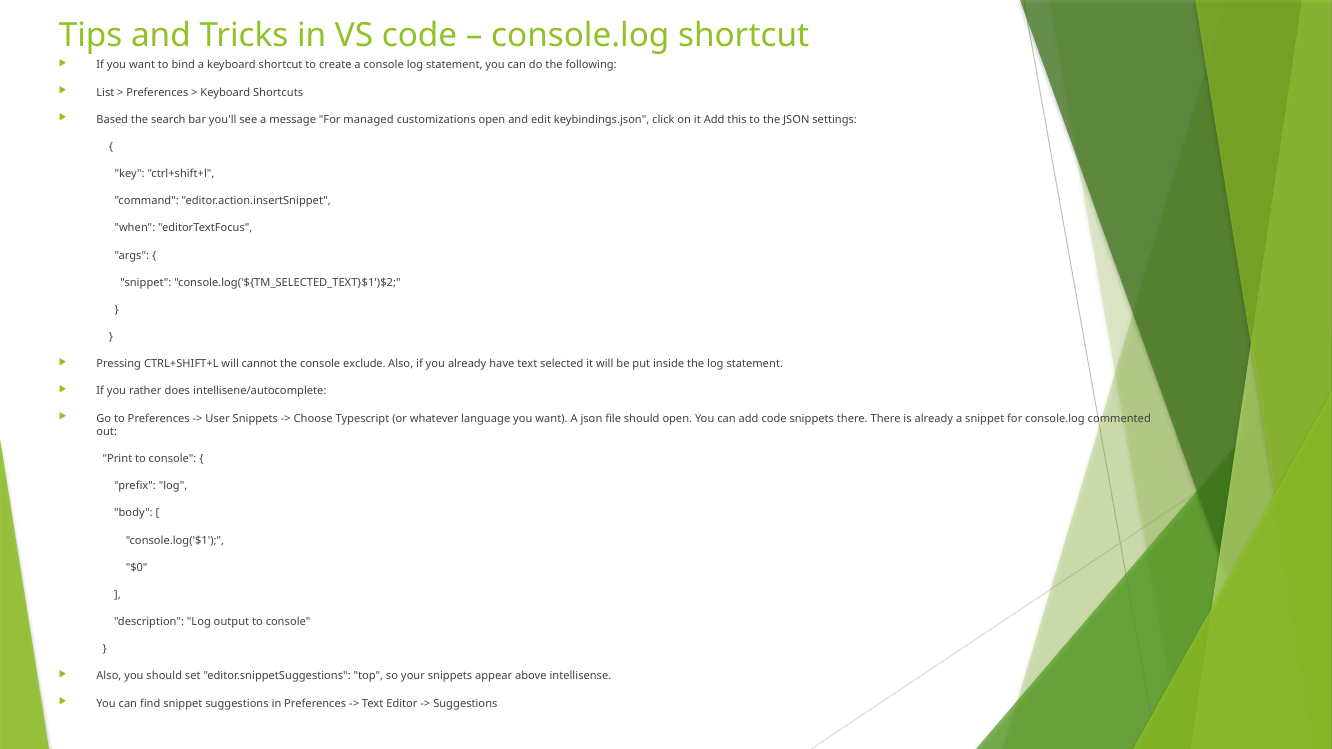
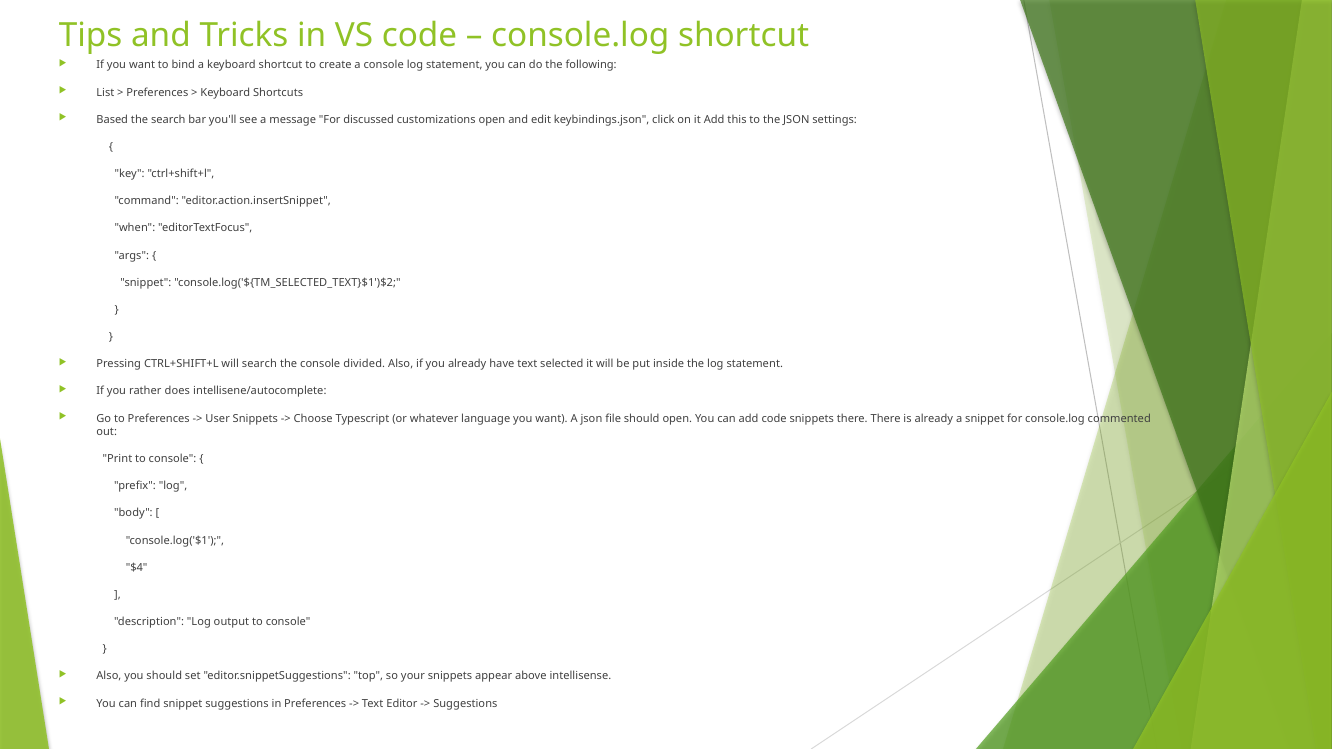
managed: managed -> discussed (369, 120)
will cannot: cannot -> search (259, 364)
exclude: exclude -> divided (364, 364)
$0: $0 -> $4 (137, 568)
